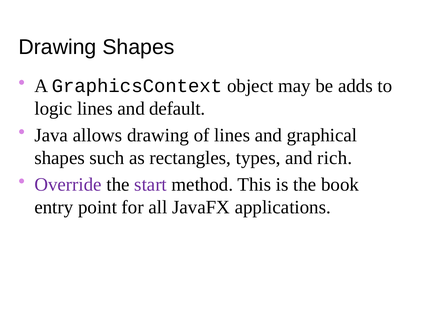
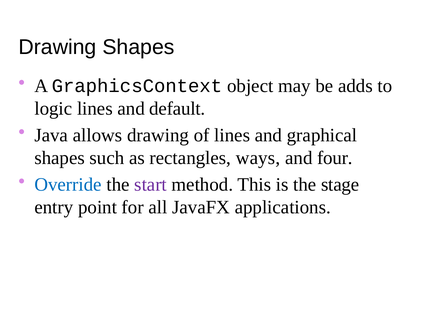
types: types -> ways (258, 158)
rich: rich -> four (335, 158)
Override colour: purple -> blue (68, 184)
book: book -> stage (340, 184)
